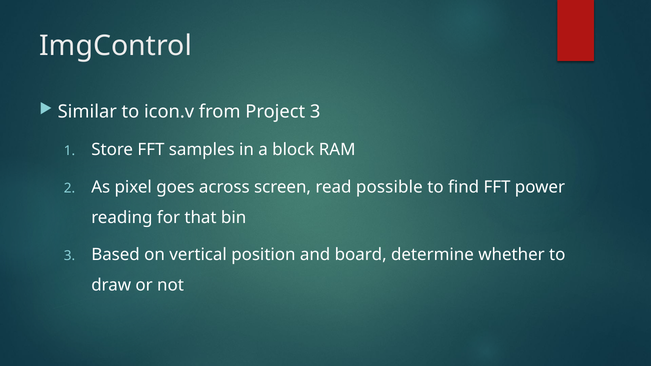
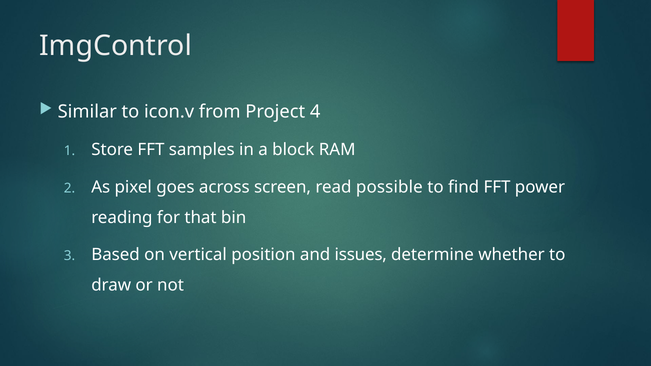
Project 3: 3 -> 4 (315, 112)
board: board -> issues (361, 255)
